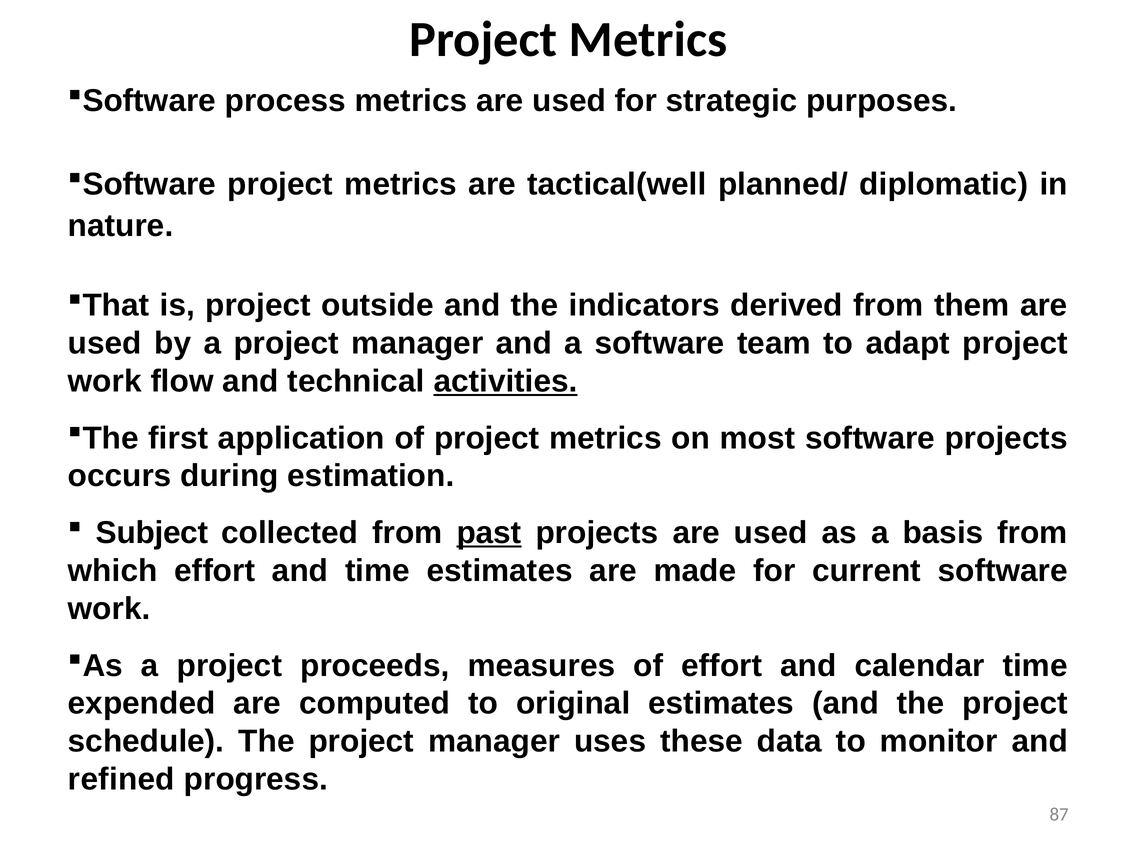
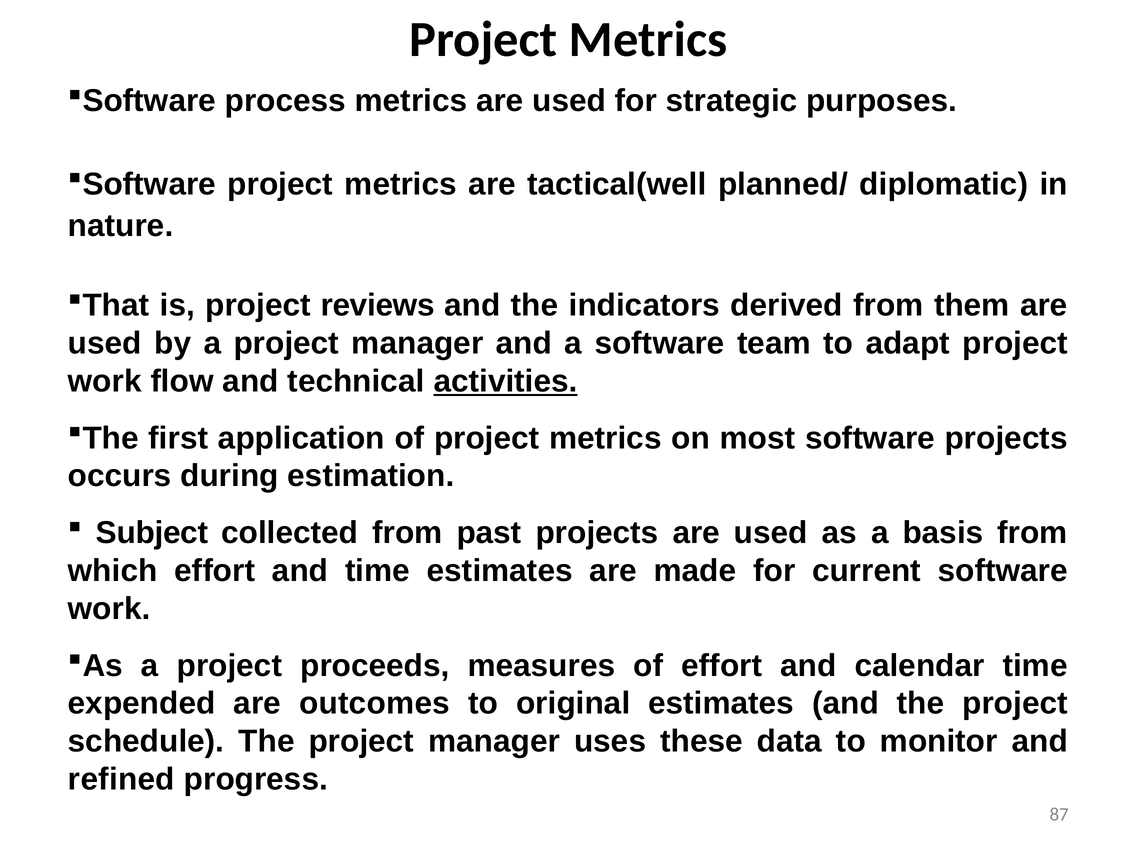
outside: outside -> reviews (378, 305)
past underline: present -> none (489, 533)
computed: computed -> outcomes (375, 703)
